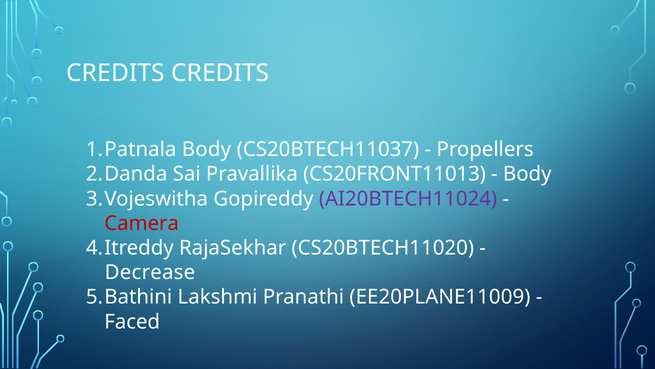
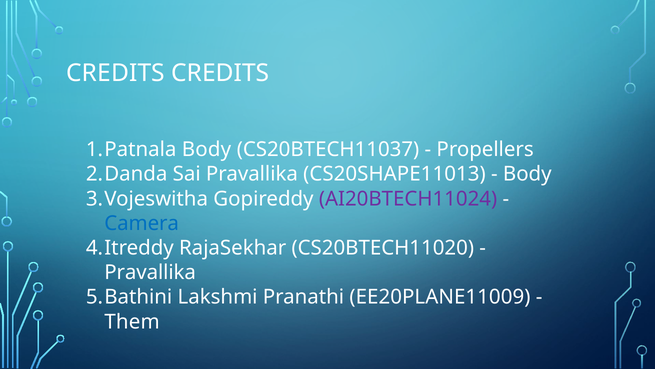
CS20FRONT11013: CS20FRONT11013 -> CS20SHAPE11013 (394, 174)
Camera colour: red -> blue (142, 223)
Decrease: Decrease -> Pravallika (150, 272)
Faced: Faced -> Them (132, 321)
